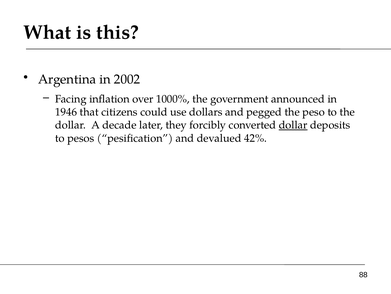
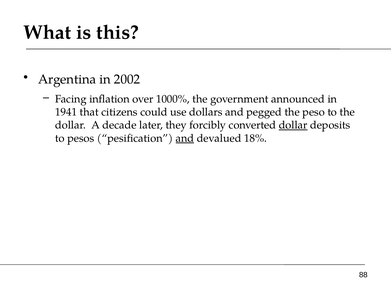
1946: 1946 -> 1941 (66, 112)
and underline: none -> present (185, 138)
42%: 42% -> 18% (256, 138)
